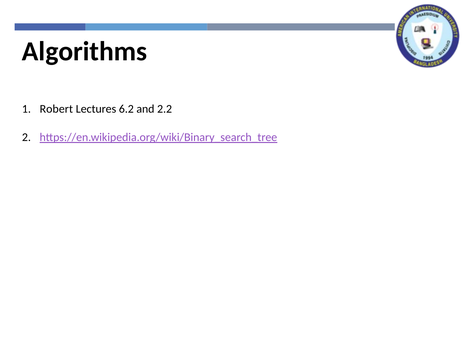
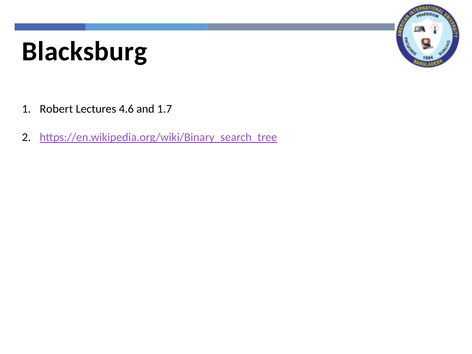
Algorithms: Algorithms -> Blacksburg (85, 51)
6.2: 6.2 -> 4.6 (126, 109)
2.2: 2.2 -> 1.7 (165, 109)
